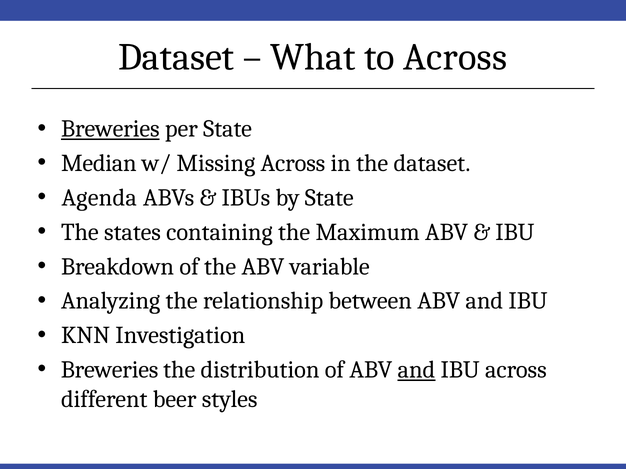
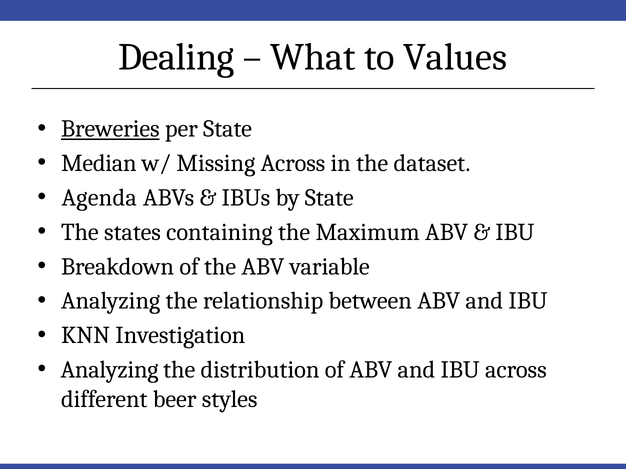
Dataset: Dataset -> Dealing (176, 57)
to Across: Across -> Values (455, 57)
Breweries: Breweries -> Analyzing (110, 370)
and underline: present -> none (416, 370)
